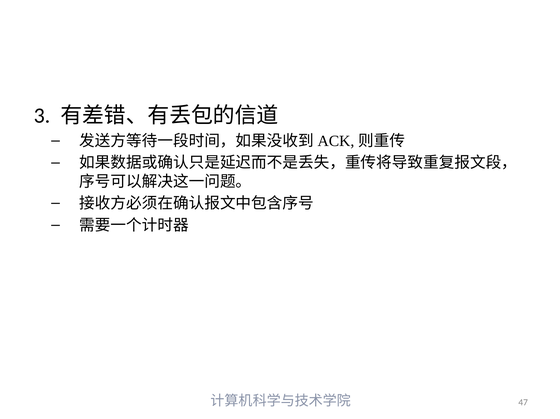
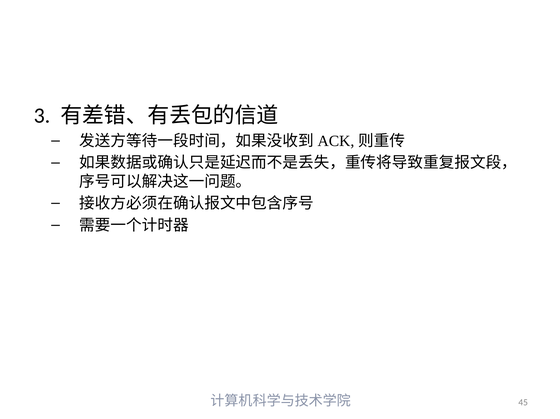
47: 47 -> 45 (523, 402)
